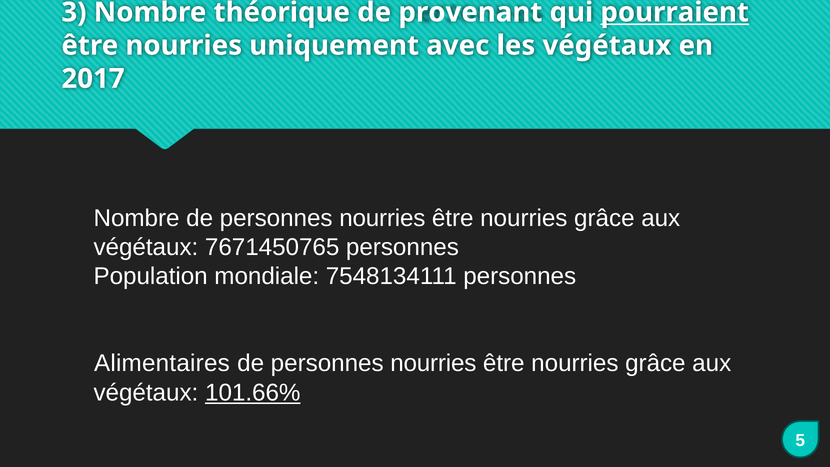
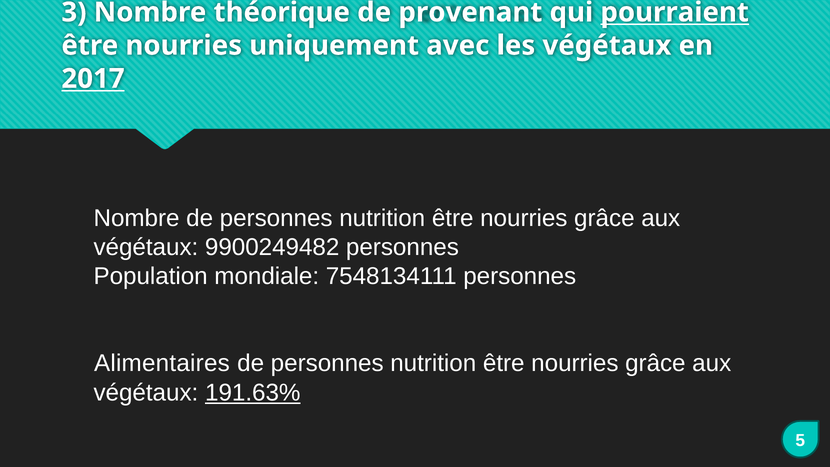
2017 underline: none -> present (93, 79)
Nombre de personnes nourries: nourries -> nutrition (382, 218)
7671450765: 7671450765 -> 9900249482 (272, 247)
nourries: nourries -> nutrition (433, 363)
101.66%: 101.66% -> 191.63% (253, 392)
